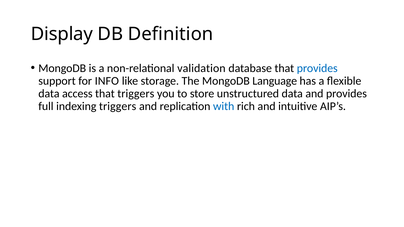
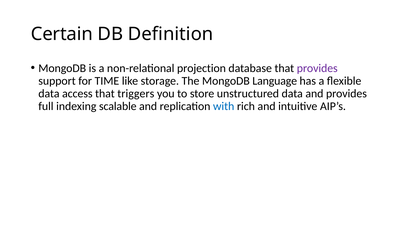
Display: Display -> Certain (62, 34)
validation: validation -> projection (201, 68)
provides colour: blue -> purple (317, 68)
INFO: INFO -> TIME (107, 81)
indexing triggers: triggers -> scalable (118, 106)
